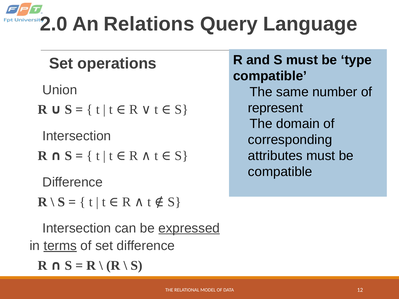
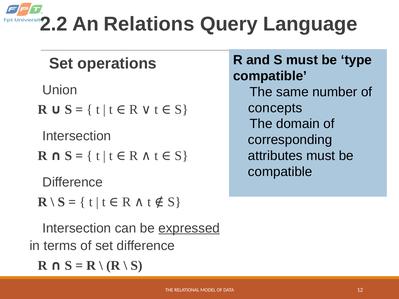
2.0: 2.0 -> 2.2 (54, 24)
represent: represent -> concepts (275, 108)
terms underline: present -> none (60, 246)
